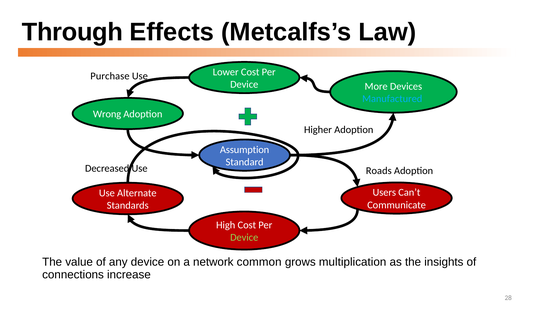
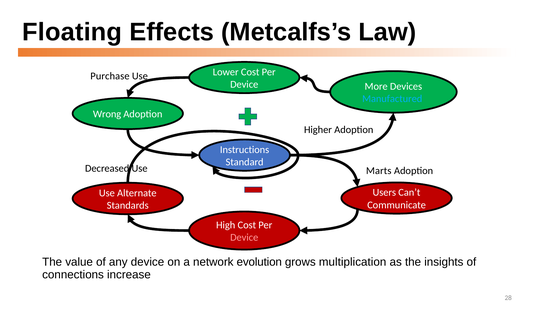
Through: Through -> Floating (72, 32)
Assumption: Assumption -> Instructions (245, 149)
Roads: Roads -> Marts (379, 170)
Device colour: light green -> pink (244, 237)
common: common -> evolution (259, 262)
